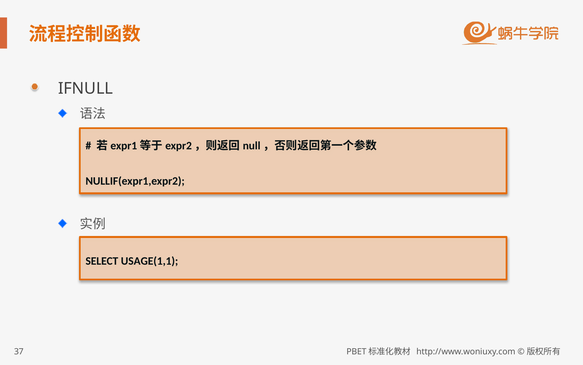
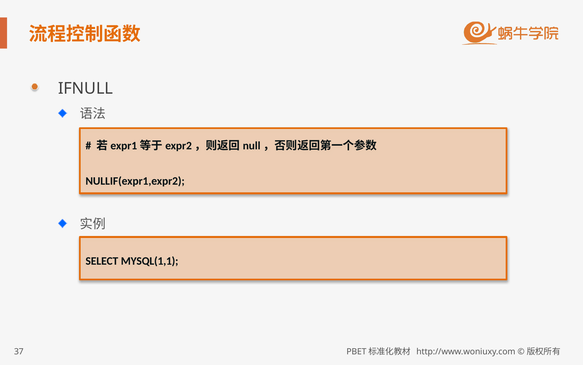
USAGE(1,1: USAGE(1,1 -> MYSQL(1,1 (150, 261)
